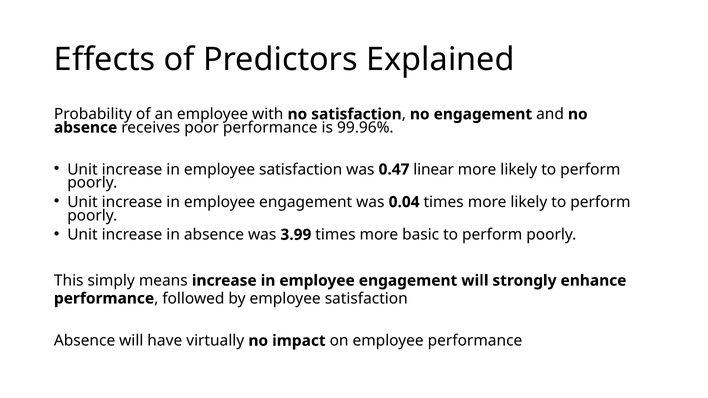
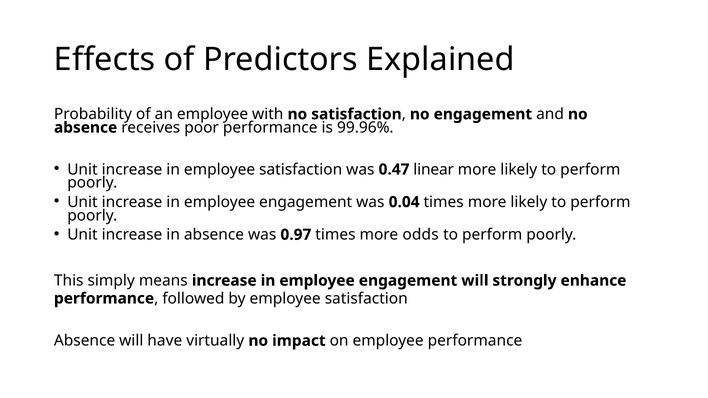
3.99: 3.99 -> 0.97 (296, 235)
basic: basic -> odds (421, 235)
